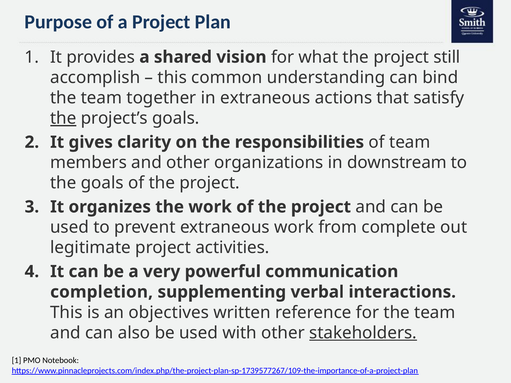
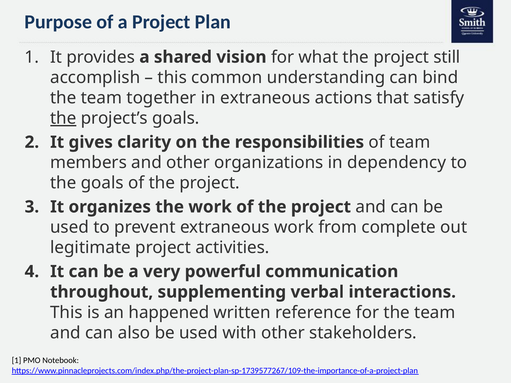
downstream: downstream -> dependency (397, 163)
completion: completion -> throughout (102, 292)
objectives: objectives -> happened (169, 313)
stakeholders underline: present -> none (363, 333)
